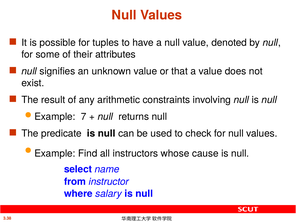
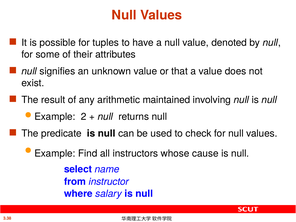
constraints: constraints -> maintained (166, 100)
7: 7 -> 2 (84, 117)
